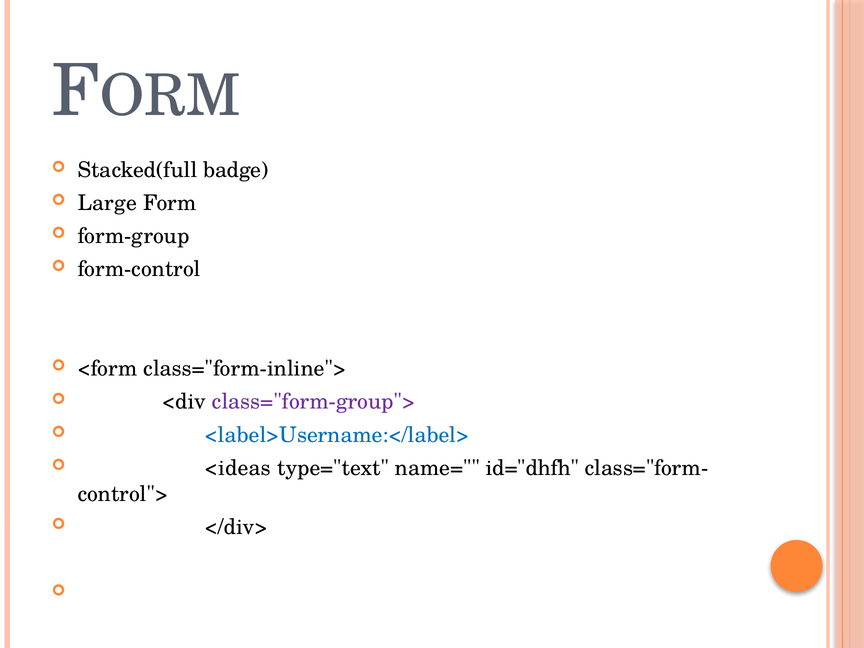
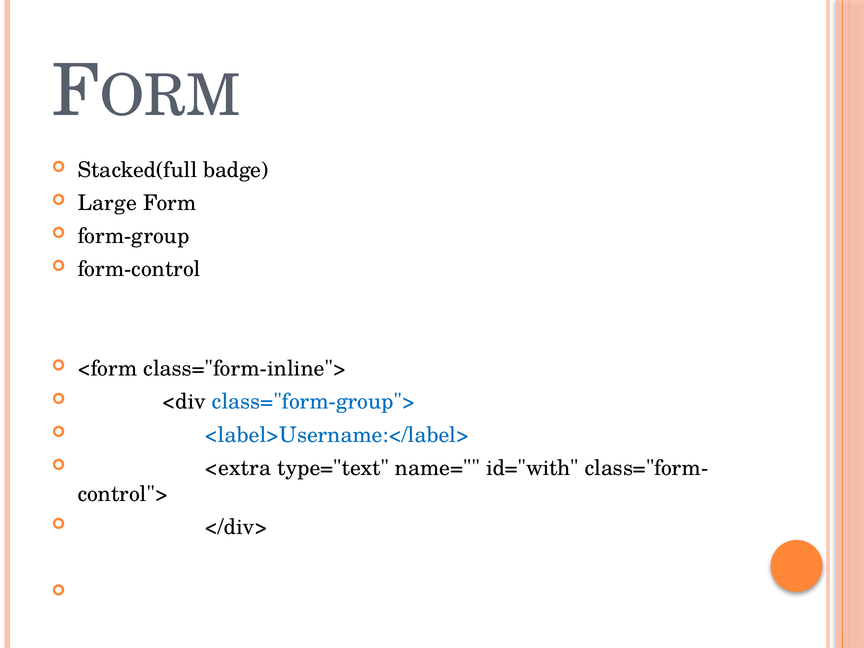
class="form-group"> colour: purple -> blue (314, 402)
<ideas: <ideas -> <extra (238, 468)
id="dhfh: id="dhfh -> id="with (532, 468)
